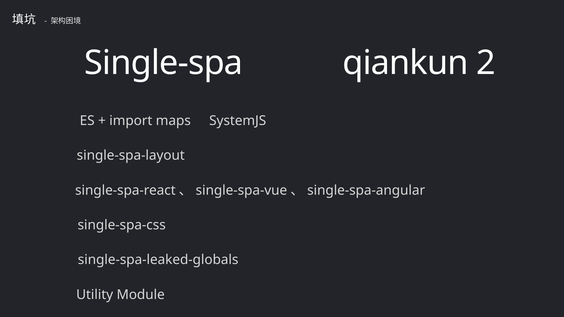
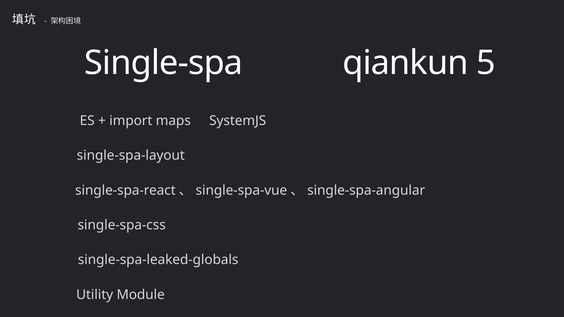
2: 2 -> 5 (486, 63)
